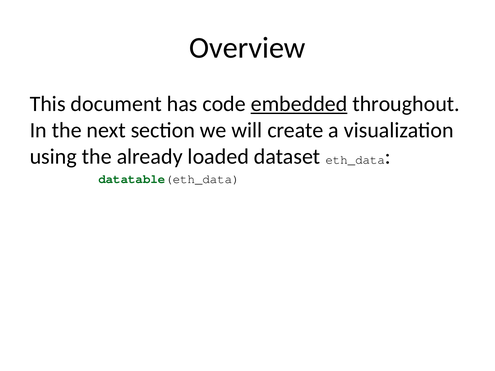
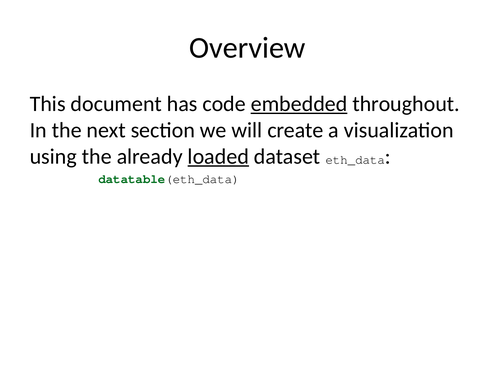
loaded underline: none -> present (218, 157)
